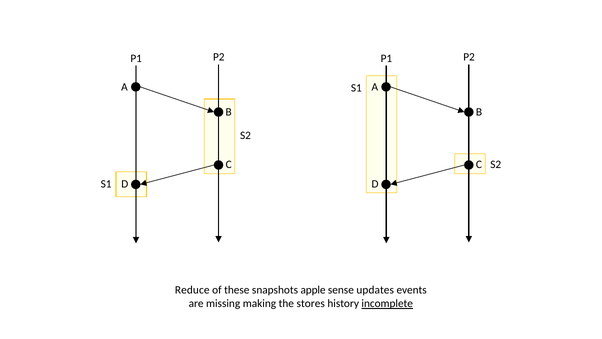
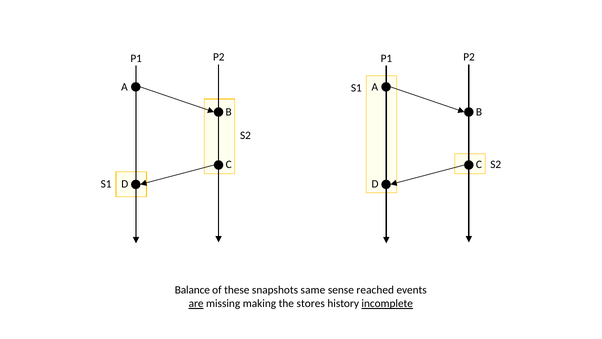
Reduce: Reduce -> Balance (192, 290)
apple: apple -> same (313, 290)
updates: updates -> reached (375, 290)
are underline: none -> present (196, 303)
